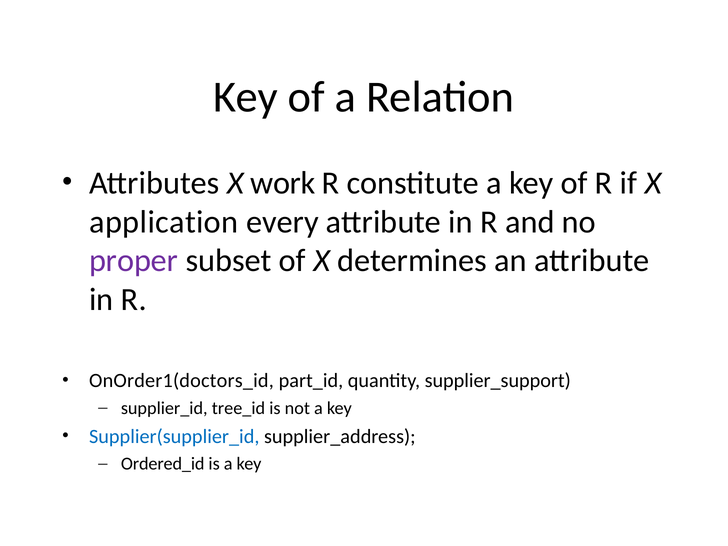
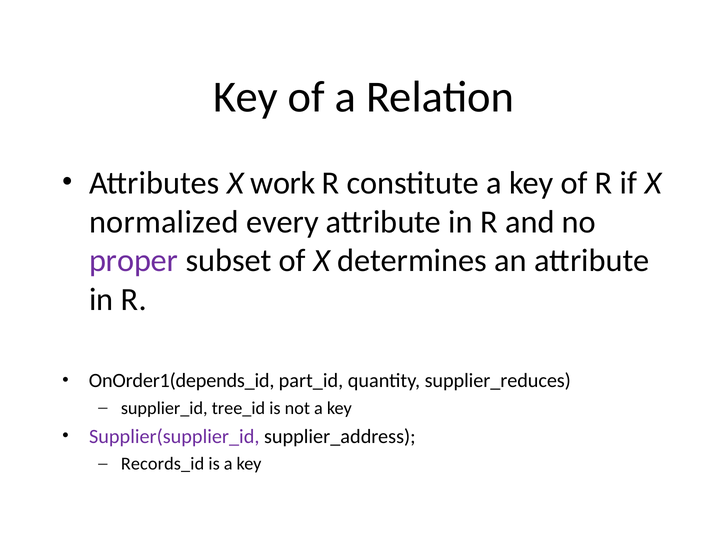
application: application -> normalized (164, 222)
OnOrder1(doctors_id: OnOrder1(doctors_id -> OnOrder1(depends_id (182, 381)
supplier_support: supplier_support -> supplier_reduces (498, 381)
Supplier(supplier_id colour: blue -> purple (174, 436)
Ordered_id: Ordered_id -> Records_id (163, 464)
